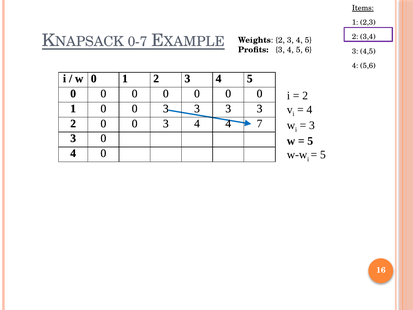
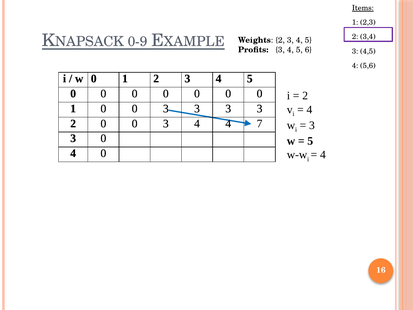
0-7: 0-7 -> 0-9 (138, 42)
5: 5 -> 4 (323, 155)
